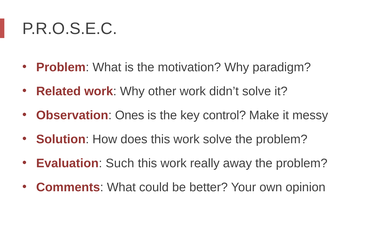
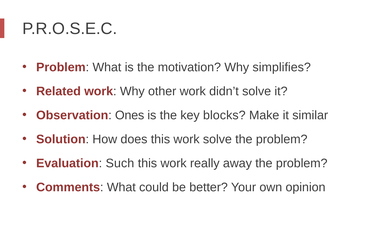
paradigm: paradigm -> simplifies (282, 67)
control: control -> blocks (224, 115)
messy: messy -> similar (310, 115)
